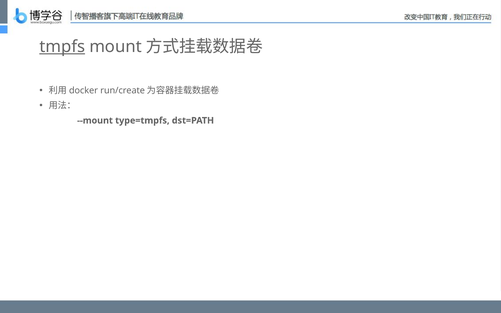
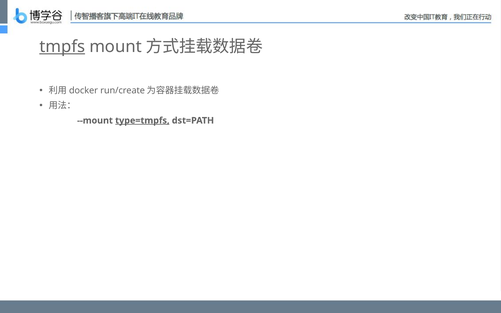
type=tmpfs underline: none -> present (142, 121)
